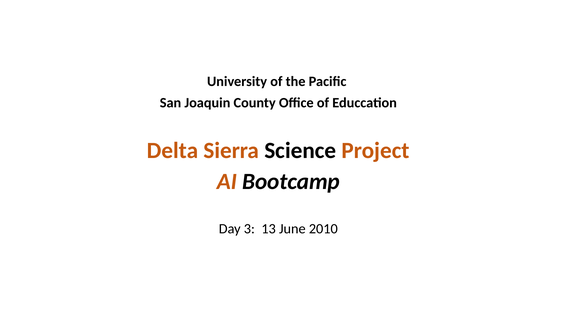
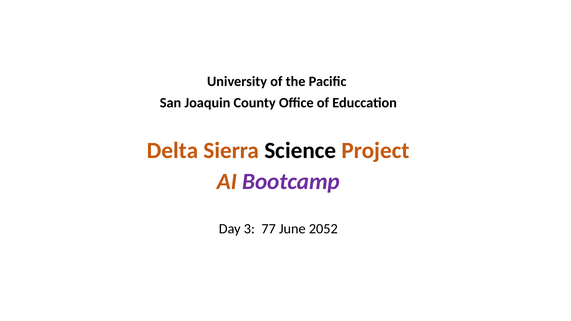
Bootcamp colour: black -> purple (291, 181)
13: 13 -> 77 (269, 229)
2010: 2010 -> 2052 (323, 229)
